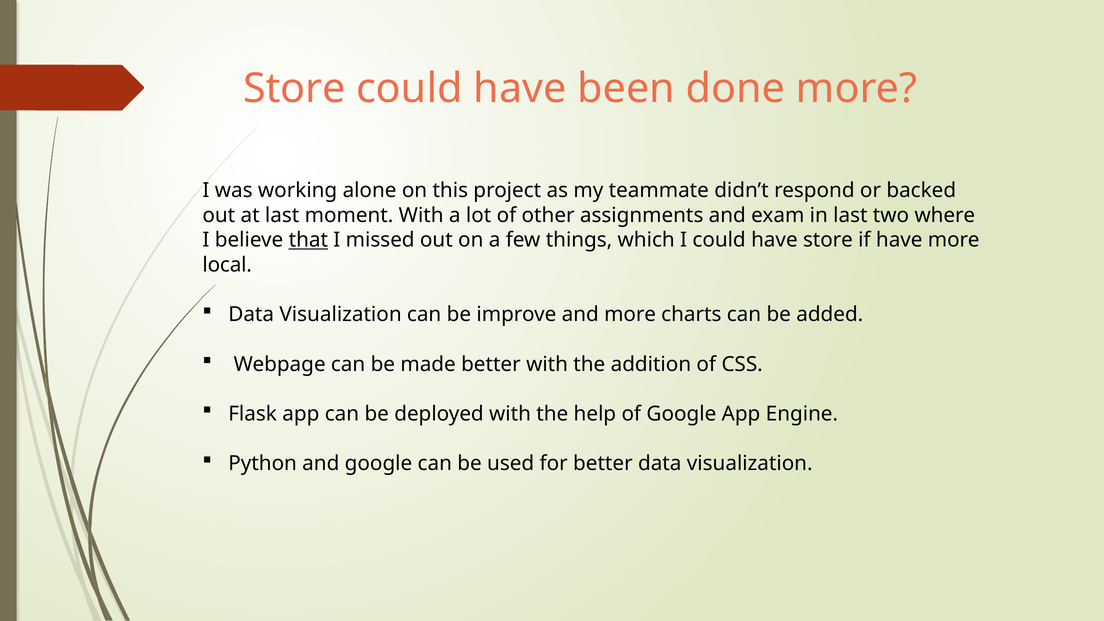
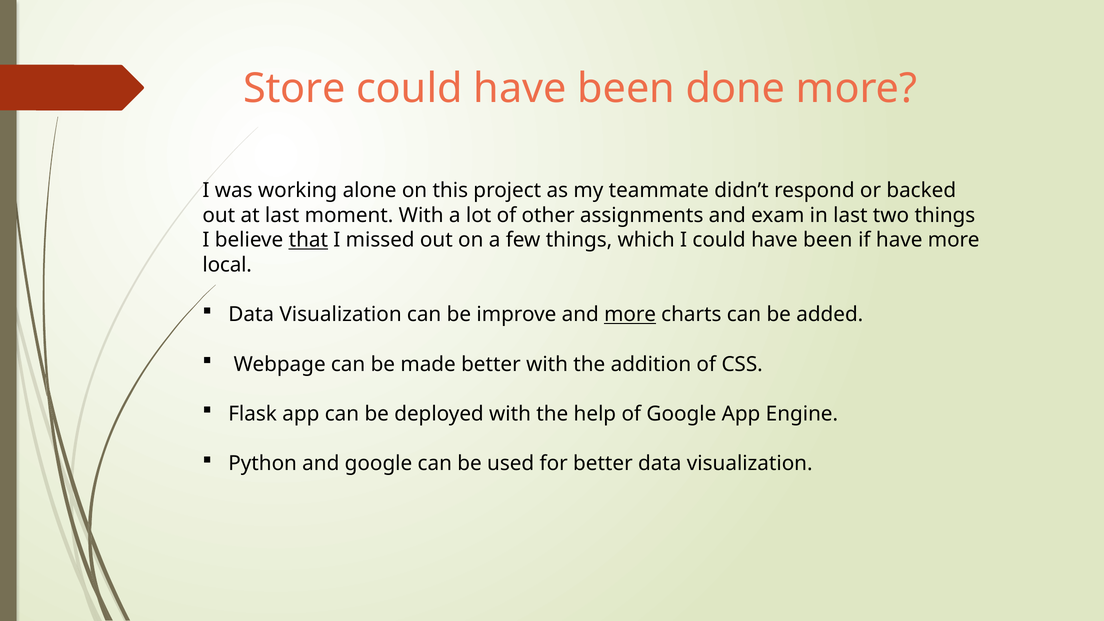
two where: where -> things (945, 215)
I could have store: store -> been (828, 240)
more underline: none -> present (630, 315)
